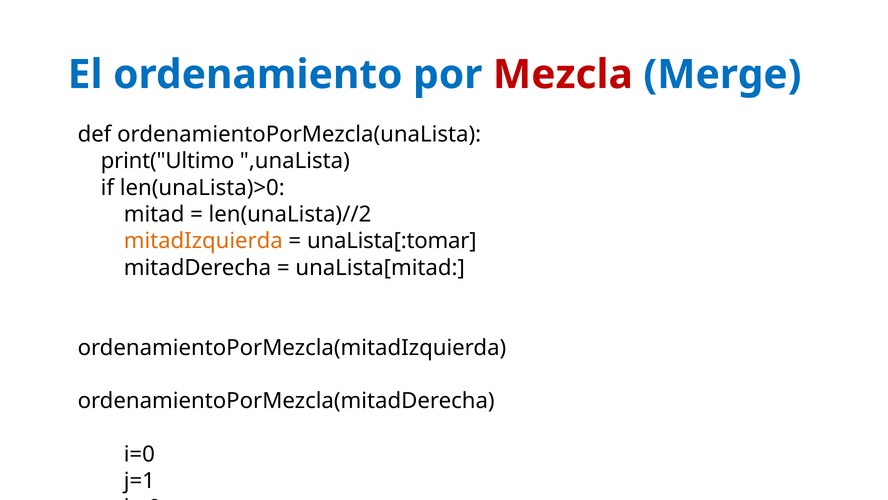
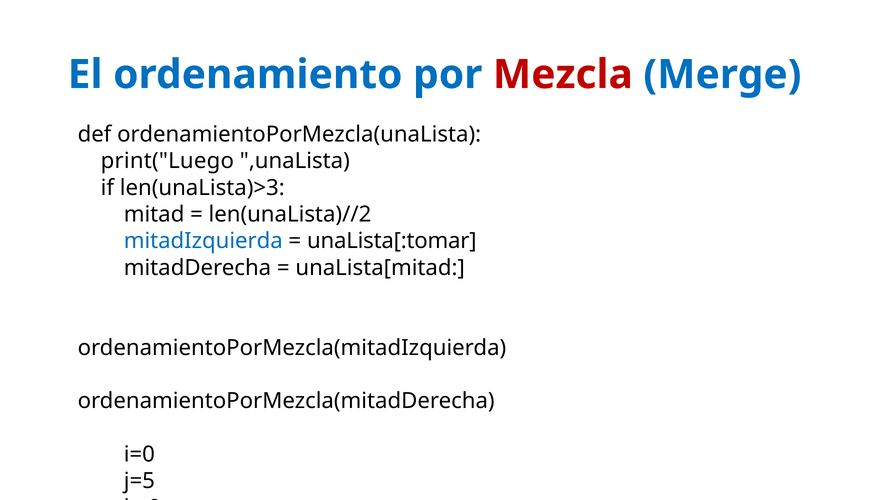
print("Ultimo: print("Ultimo -> print("Luego (167, 161)
len(unaLista)>0: len(unaLista)>0 -> len(unaLista)>3 (202, 188)
mitadIzquierda colour: orange -> blue (203, 241)
j=1: j=1 -> j=5 (139, 481)
